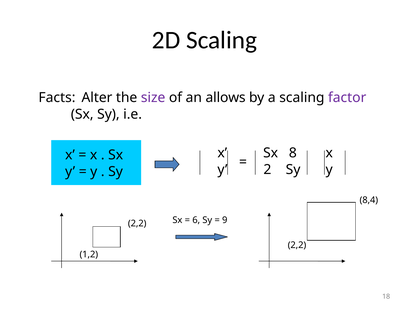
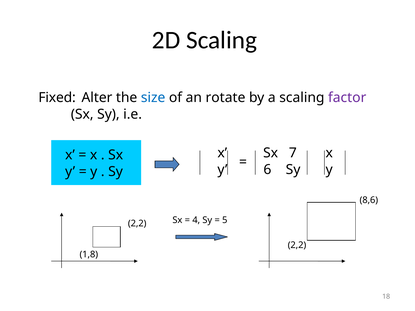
Facts: Facts -> Fixed (57, 98)
size colour: purple -> blue (153, 98)
allows: allows -> rotate (225, 98)
8: 8 -> 7 (293, 153)
2: 2 -> 6 (267, 170)
8,4: 8,4 -> 8,6 (369, 200)
6: 6 -> 4 (196, 220)
9: 9 -> 5 (225, 220)
1,2: 1,2 -> 1,8 (89, 255)
